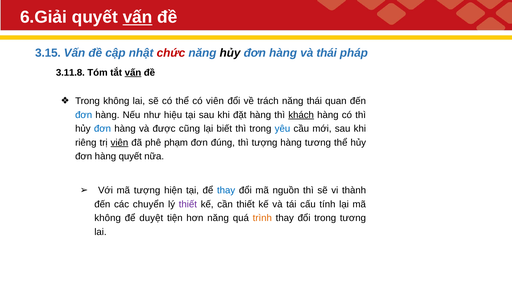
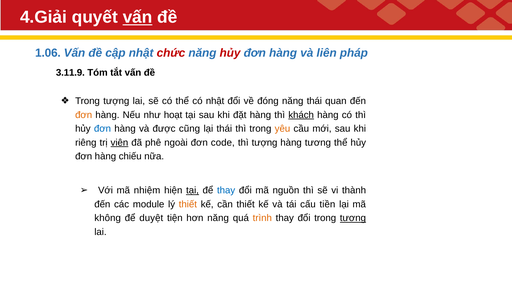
6.Giải: 6.Giải -> 4.Giải (44, 17)
3.15: 3.15 -> 1.06 (48, 53)
hủy colour: black -> red (230, 53)
và thái: thái -> liên (327, 53)
3.11.8: 3.11.8 -> 3.11.9 (70, 73)
vấn underline: present -> none (133, 73)
Trong không: không -> tượng (116, 101)
có viên: viên -> nhật (215, 101)
trách: trách -> đóng (268, 101)
đơn colour: blue -> orange (84, 115)
hiệu: hiệu -> hoạt (173, 115)
lại biết: biết -> thái (224, 129)
yêu colour: blue -> orange (282, 129)
phạm: phạm -> ngoài (176, 143)
đúng: đúng -> code (223, 143)
hàng quyết: quyết -> chiếu (130, 156)
mã tượng: tượng -> nhiệm (147, 190)
tại underline: none -> present (192, 190)
chuyển: chuyển -> module (149, 204)
thiết colour: purple -> orange (188, 204)
tính: tính -> tiền (327, 204)
tương underline: none -> present (353, 218)
